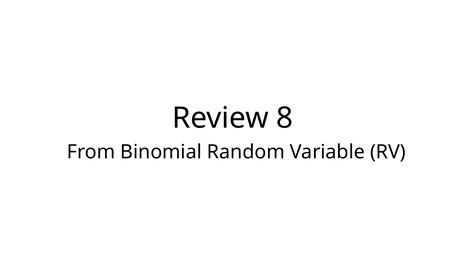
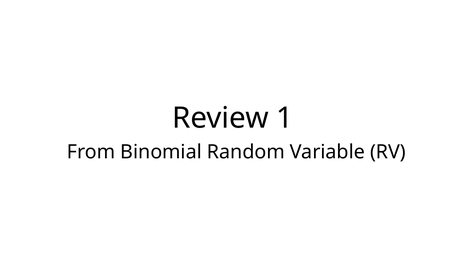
8: 8 -> 1 (285, 118)
